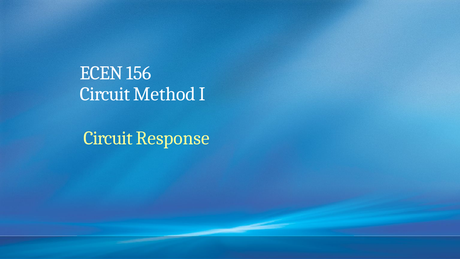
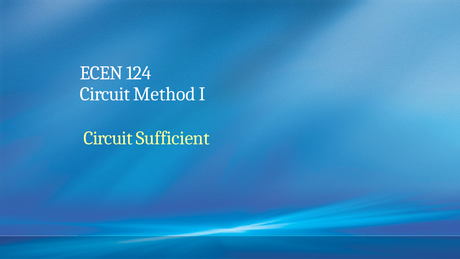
156: 156 -> 124 (139, 73)
Response: Response -> Sufficient (173, 138)
